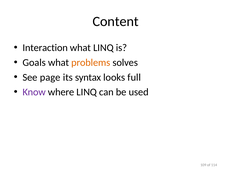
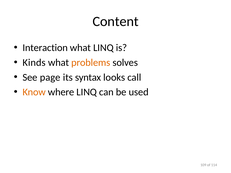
Goals: Goals -> Kinds (34, 63)
full: full -> call (134, 77)
Know colour: purple -> orange (34, 92)
